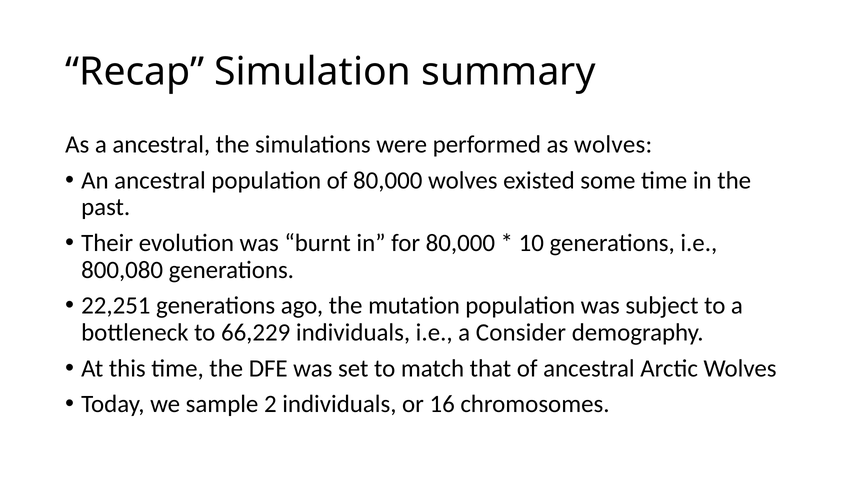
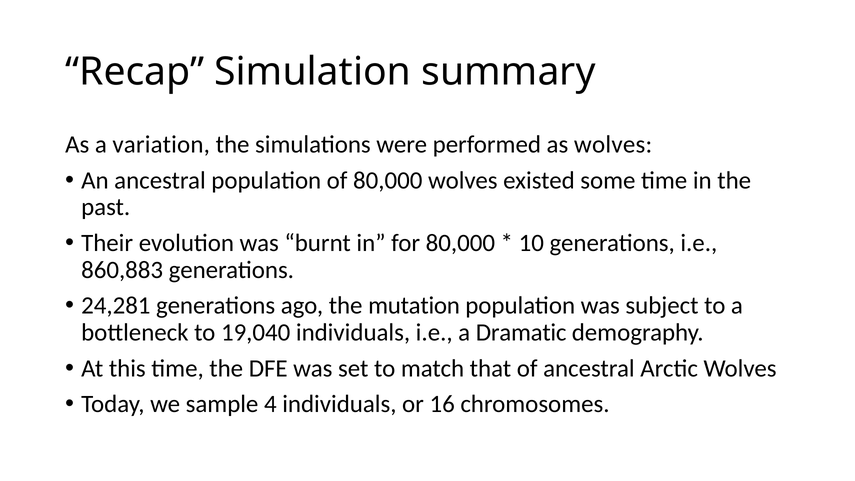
a ancestral: ancestral -> variation (161, 145)
800,080: 800,080 -> 860,883 (122, 270)
22,251: 22,251 -> 24,281 (116, 306)
66,229: 66,229 -> 19,040 (256, 333)
Consider: Consider -> Dramatic (521, 333)
2: 2 -> 4 (270, 404)
